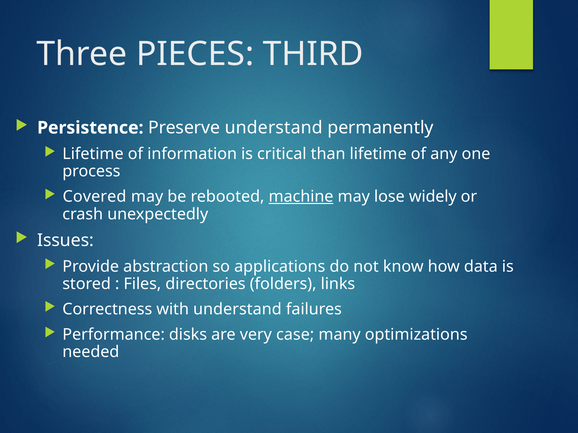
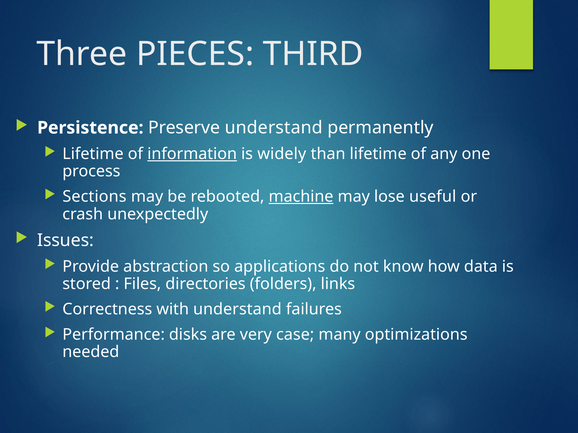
information underline: none -> present (192, 154)
critical: critical -> widely (282, 154)
Covered: Covered -> Sections (94, 197)
widely: widely -> useful (433, 197)
